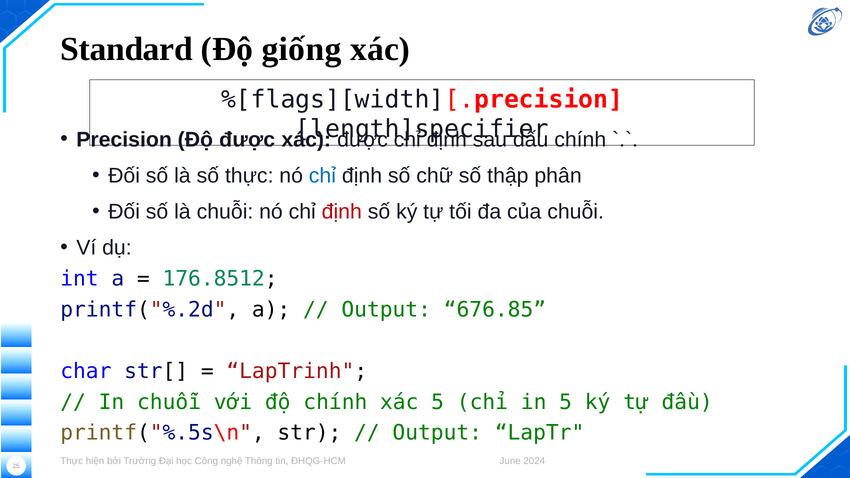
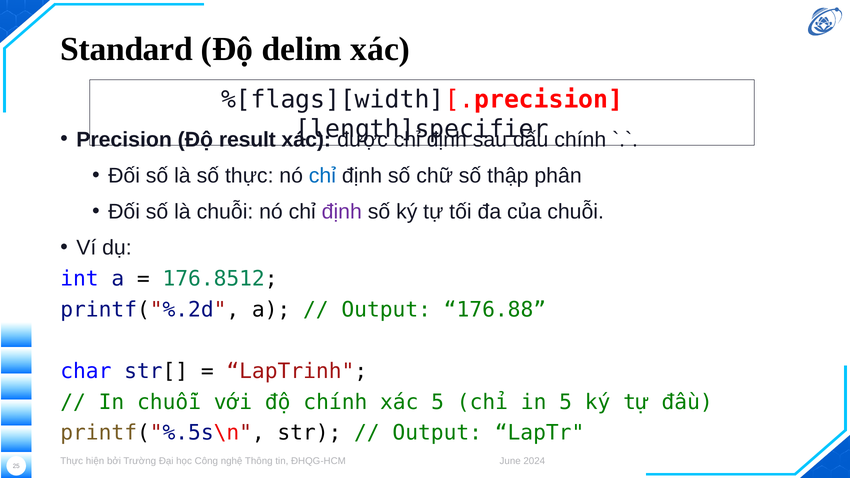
giống: giống -> delim (302, 49)
Độ được: được -> result (247, 140)
định colour: red -> purple (342, 212)
676.85: 676.85 -> 176.88 (495, 310)
